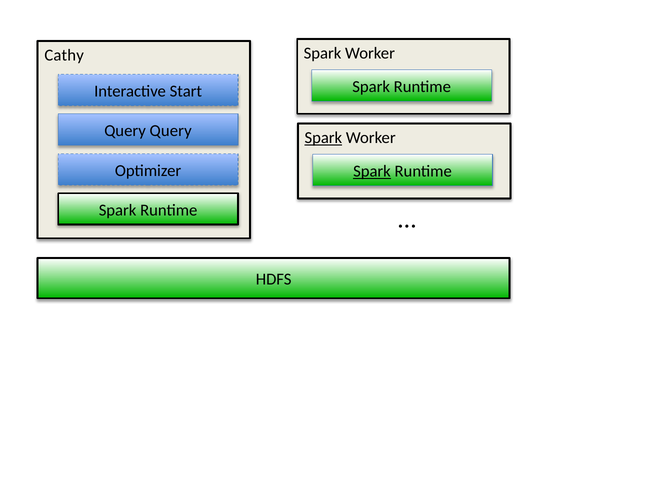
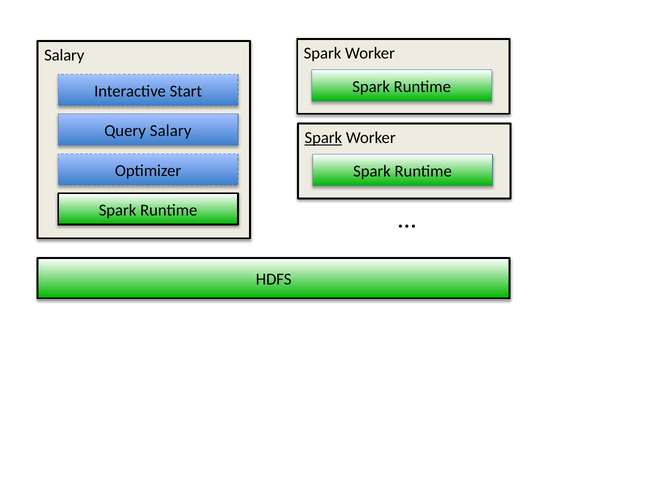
Cathy: Cathy -> Salary (64, 55)
Query Query: Query -> Salary (171, 130)
Spark underline: present -> none (372, 171)
